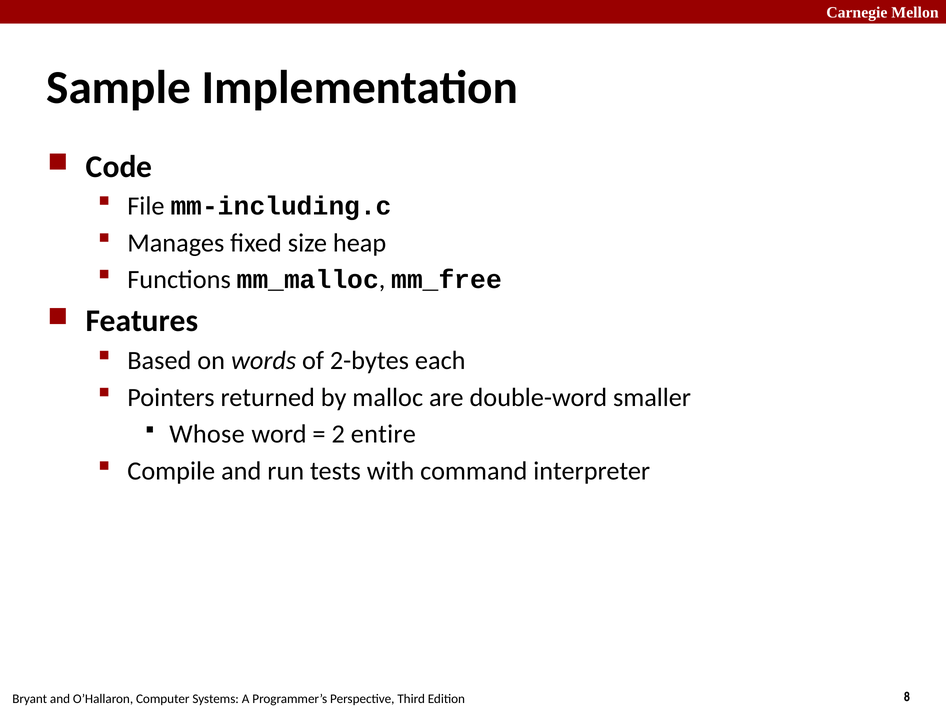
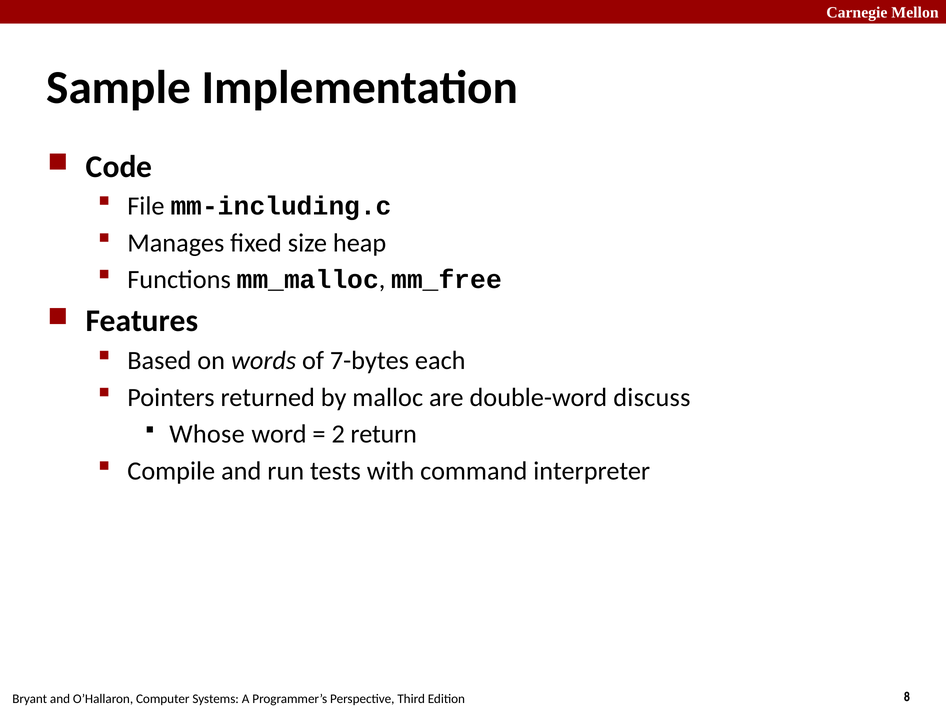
2-bytes: 2-bytes -> 7-bytes (369, 361)
smaller: smaller -> discuss (652, 398)
entire: entire -> return (384, 434)
